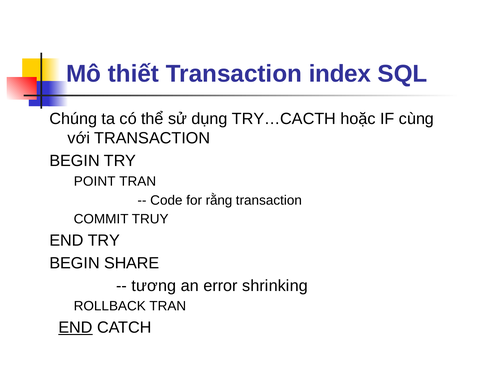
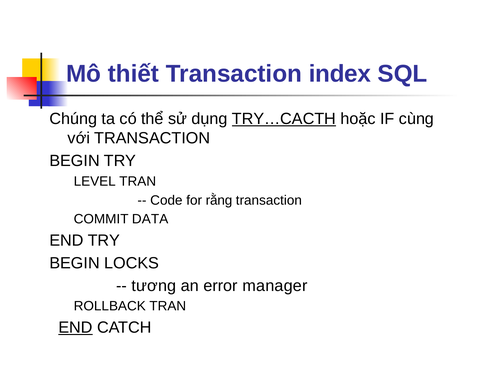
TRY…CACTH underline: none -> present (284, 119)
POINT: POINT -> LEVEL (95, 181)
TRUY: TRUY -> DATA (150, 219)
SHARE: SHARE -> LOCKS (132, 263)
shrinking: shrinking -> manager (275, 285)
